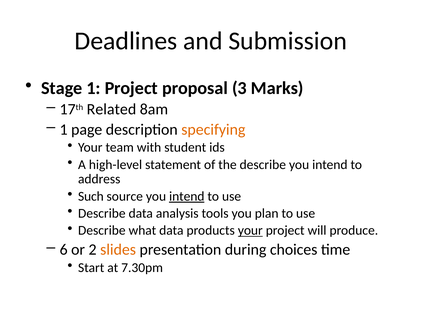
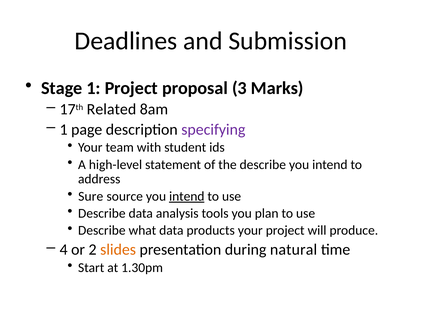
specifying colour: orange -> purple (213, 129)
Such: Such -> Sure (91, 196)
your underline: present -> none (250, 230)
6: 6 -> 4 (64, 249)
choices: choices -> natural (294, 249)
7.30pm: 7.30pm -> 1.30pm (142, 267)
